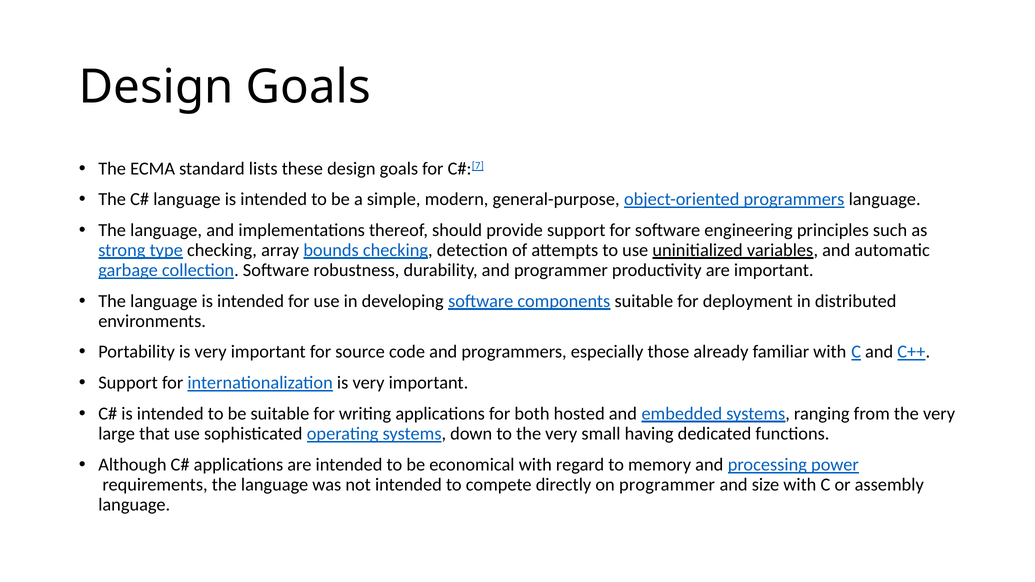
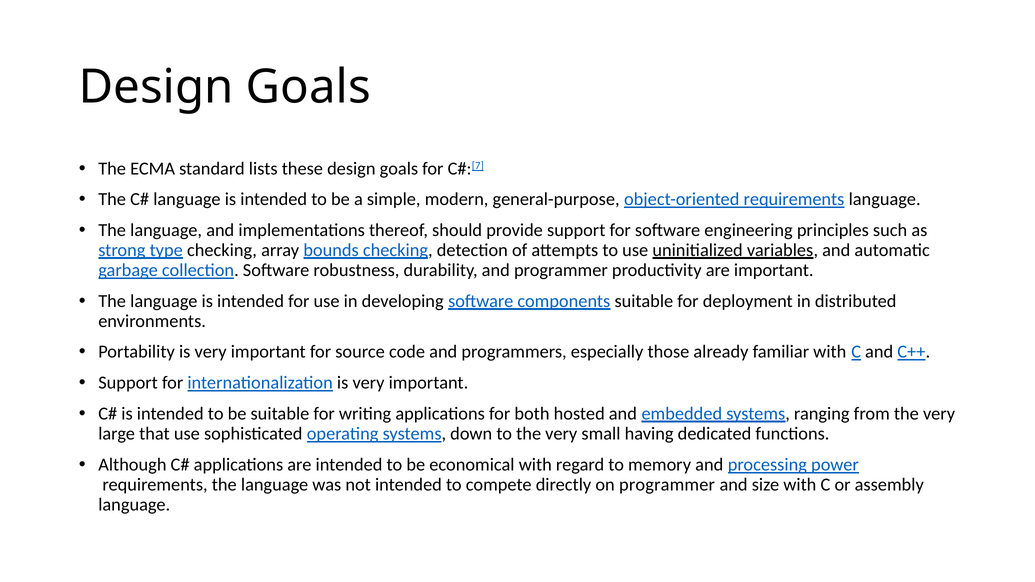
object-oriented programmers: programmers -> requirements (794, 200)
